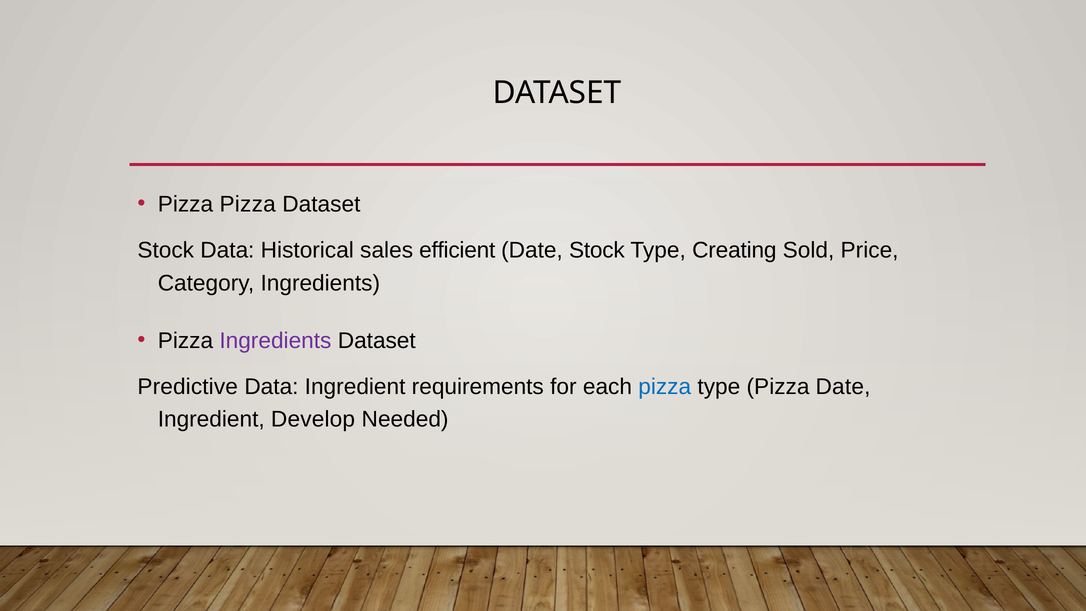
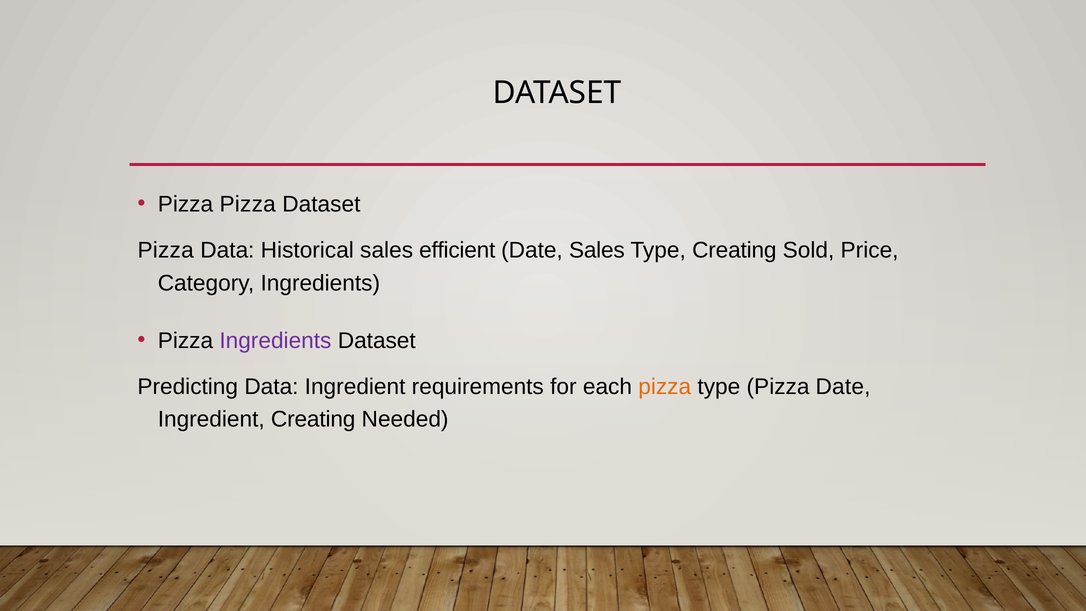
Stock: Stock -> Pizza (166, 250)
Date Stock: Stock -> Sales (597, 250)
Predictive: Predictive -> Predicting (188, 387)
pizza colour: blue -> orange (665, 387)
Ingredient Develop: Develop -> Creating (313, 419)
